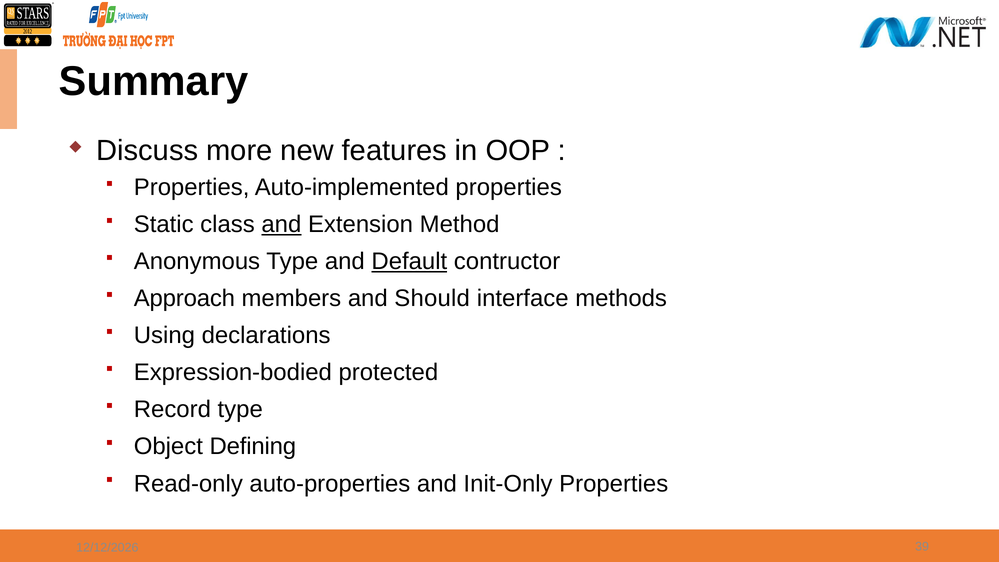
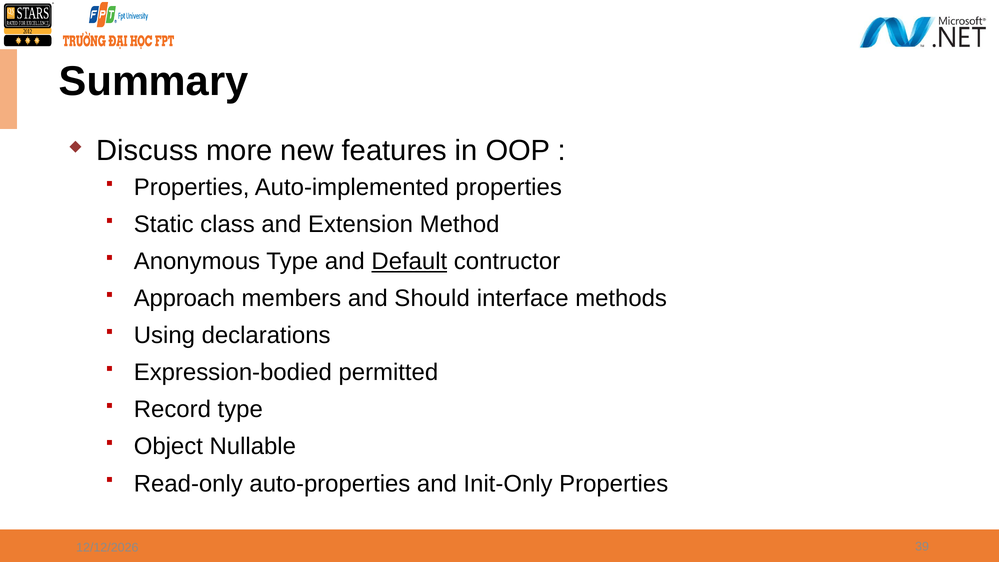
and underline: present -> none (281, 224)
protected: protected -> permitted (388, 373)
Defining: Defining -> Nullable (253, 447)
